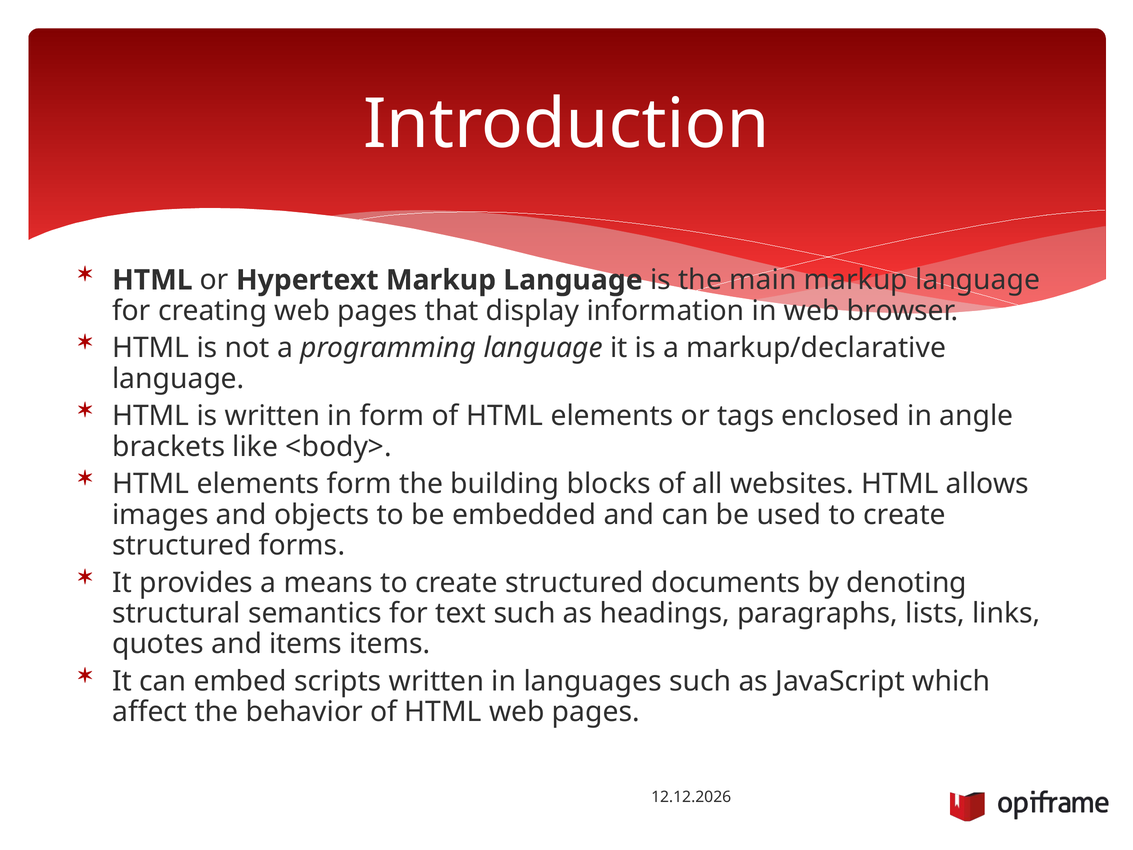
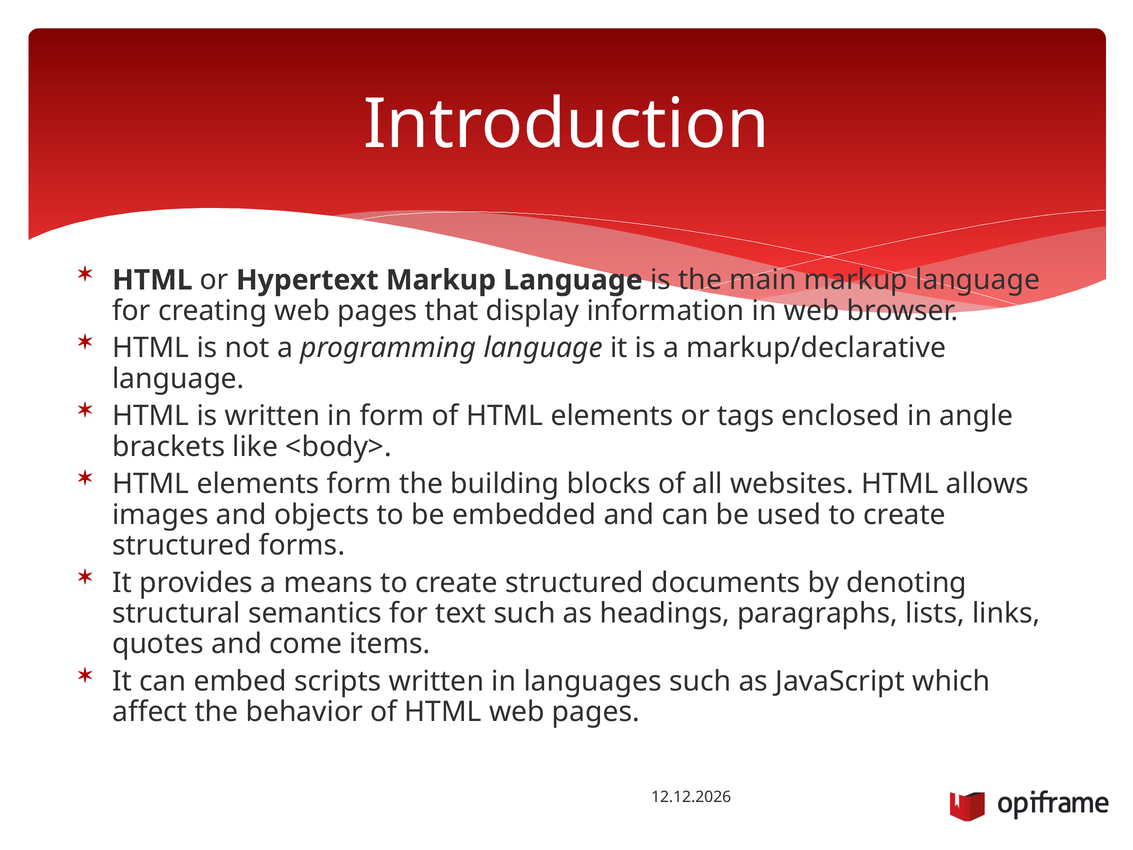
and items: items -> come (306, 644)
